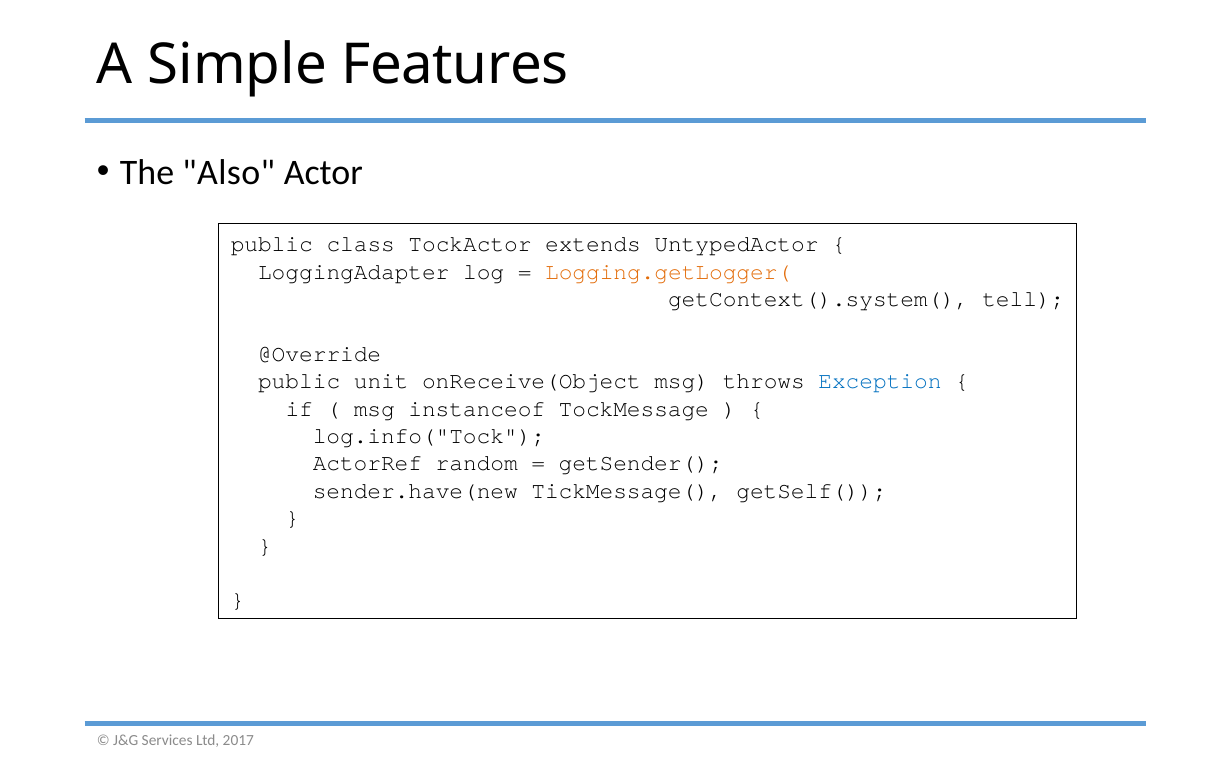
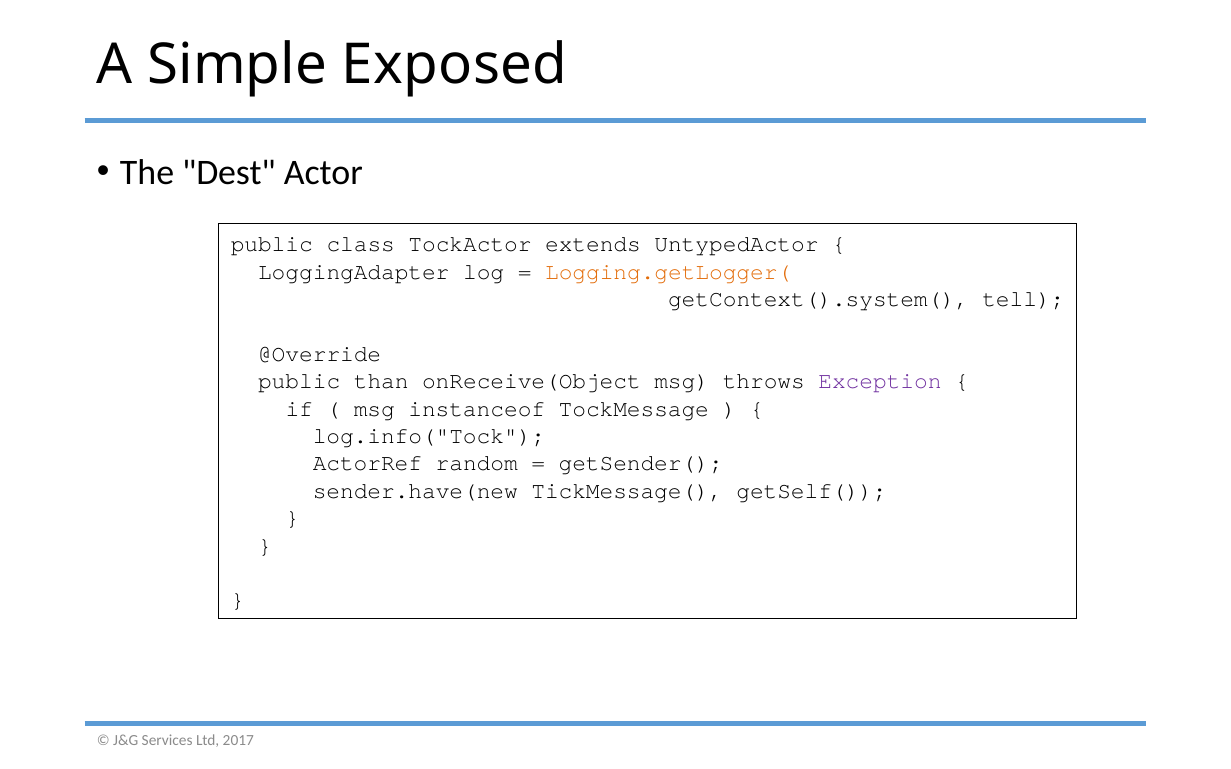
Features: Features -> Exposed (455, 65)
Also: Also -> Dest (229, 172)
unit: unit -> than (381, 381)
Exception colour: blue -> purple (880, 381)
